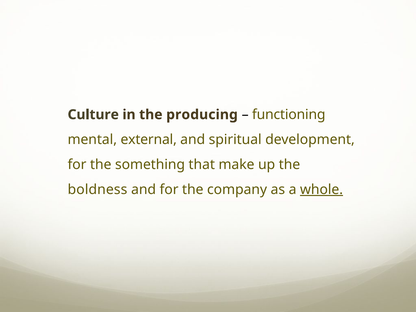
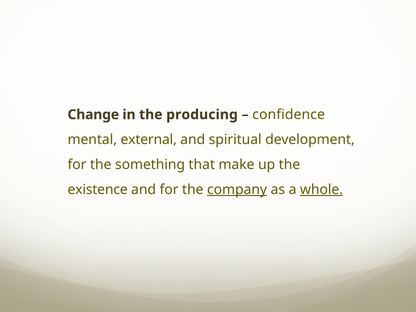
Culture: Culture -> Change (93, 115)
functioning: functioning -> confidence (289, 115)
boldness: boldness -> existence (98, 189)
company underline: none -> present (237, 189)
